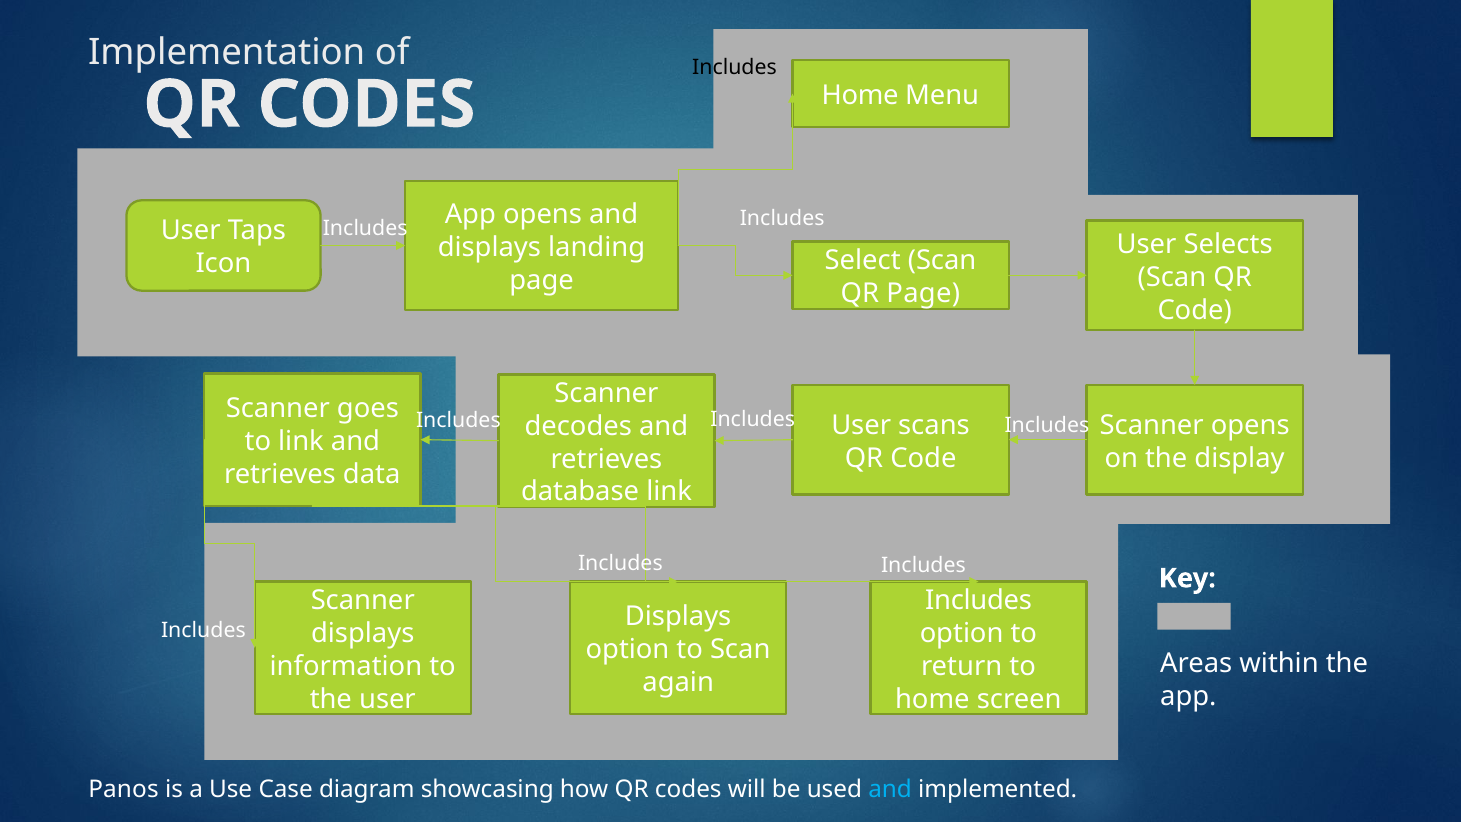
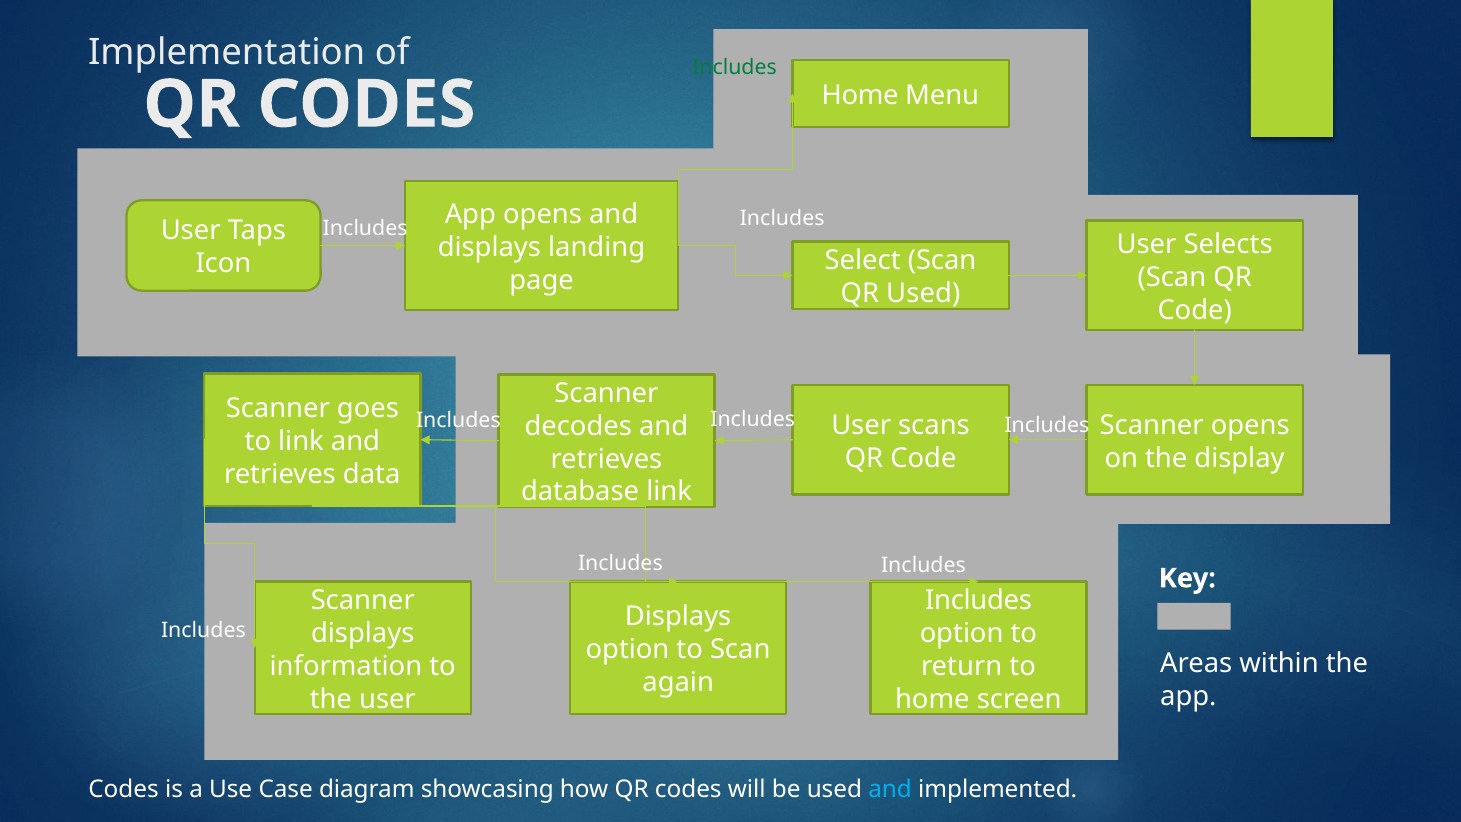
Includes colour: black -> green (734, 67)
QR Page: Page -> Used (923, 294)
Panos: Panos -> Codes (124, 789)
